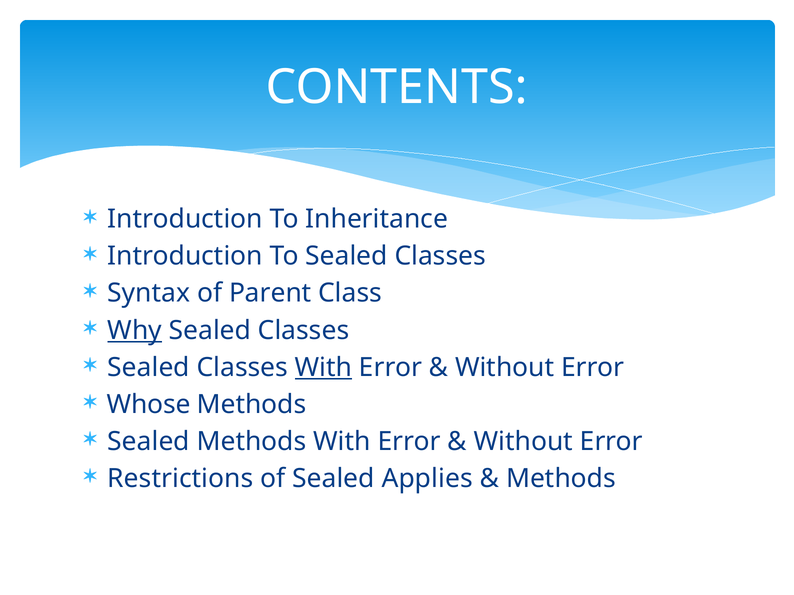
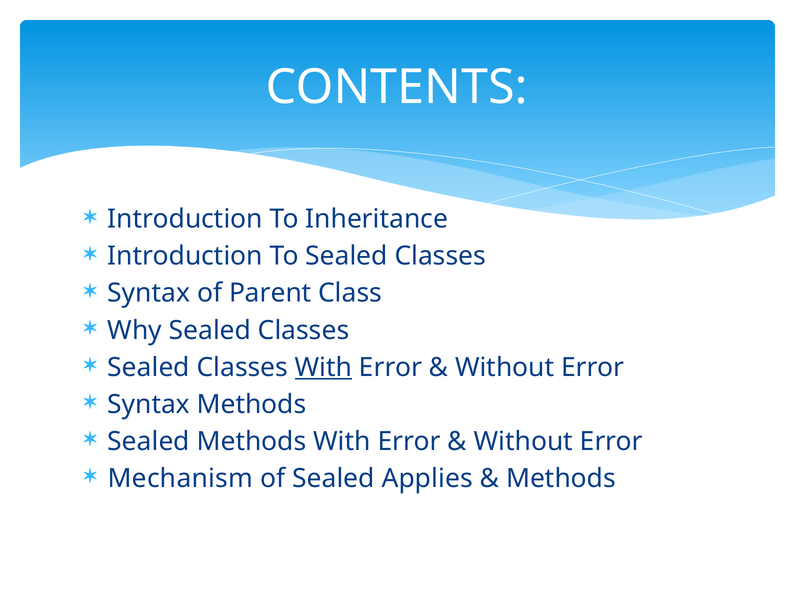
Why underline: present -> none (135, 331)
Whose: Whose -> Syntax (149, 405)
Restrictions: Restrictions -> Mechanism (180, 479)
